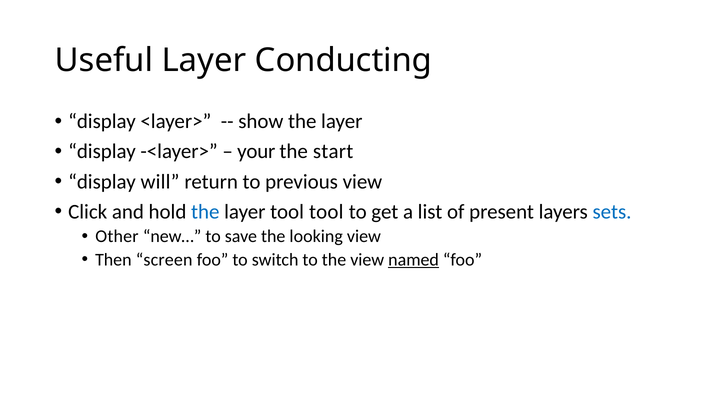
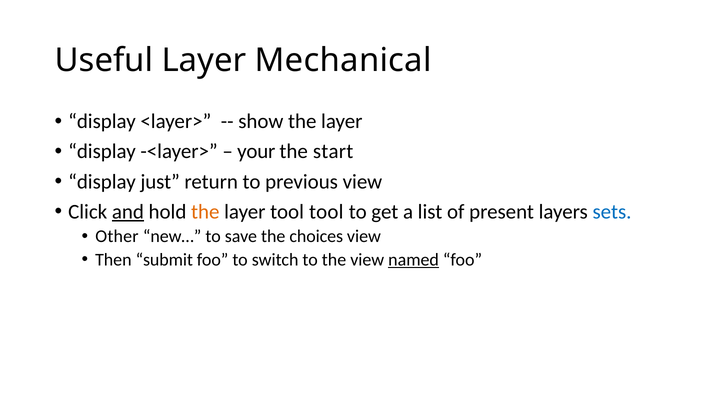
Conducting: Conducting -> Mechanical (343, 60)
will: will -> just (160, 182)
and underline: none -> present (128, 212)
the colour: blue -> orange (205, 212)
looking: looking -> choices (316, 236)
screen: screen -> submit (164, 260)
